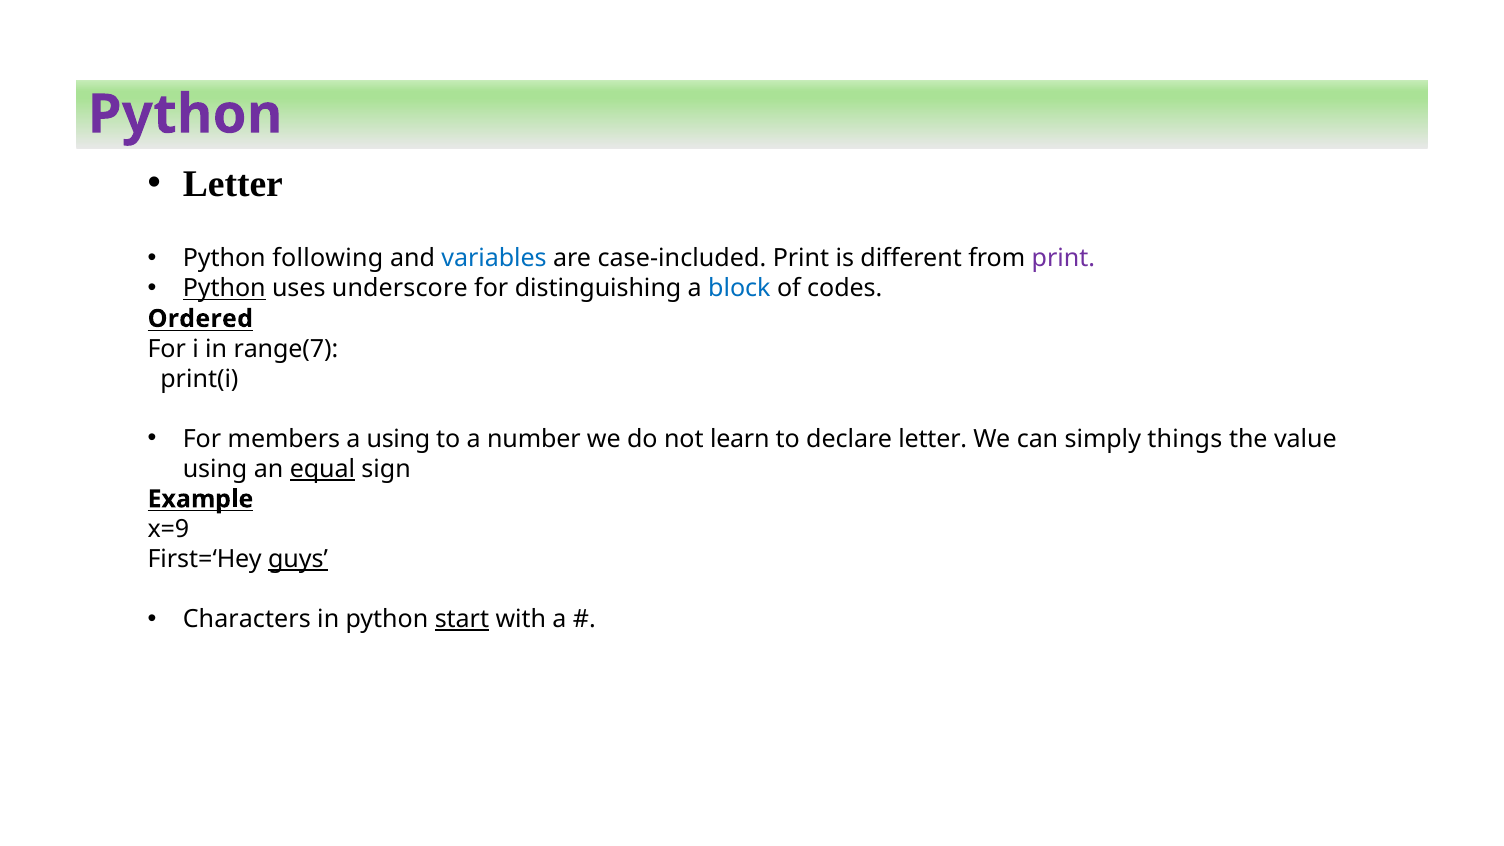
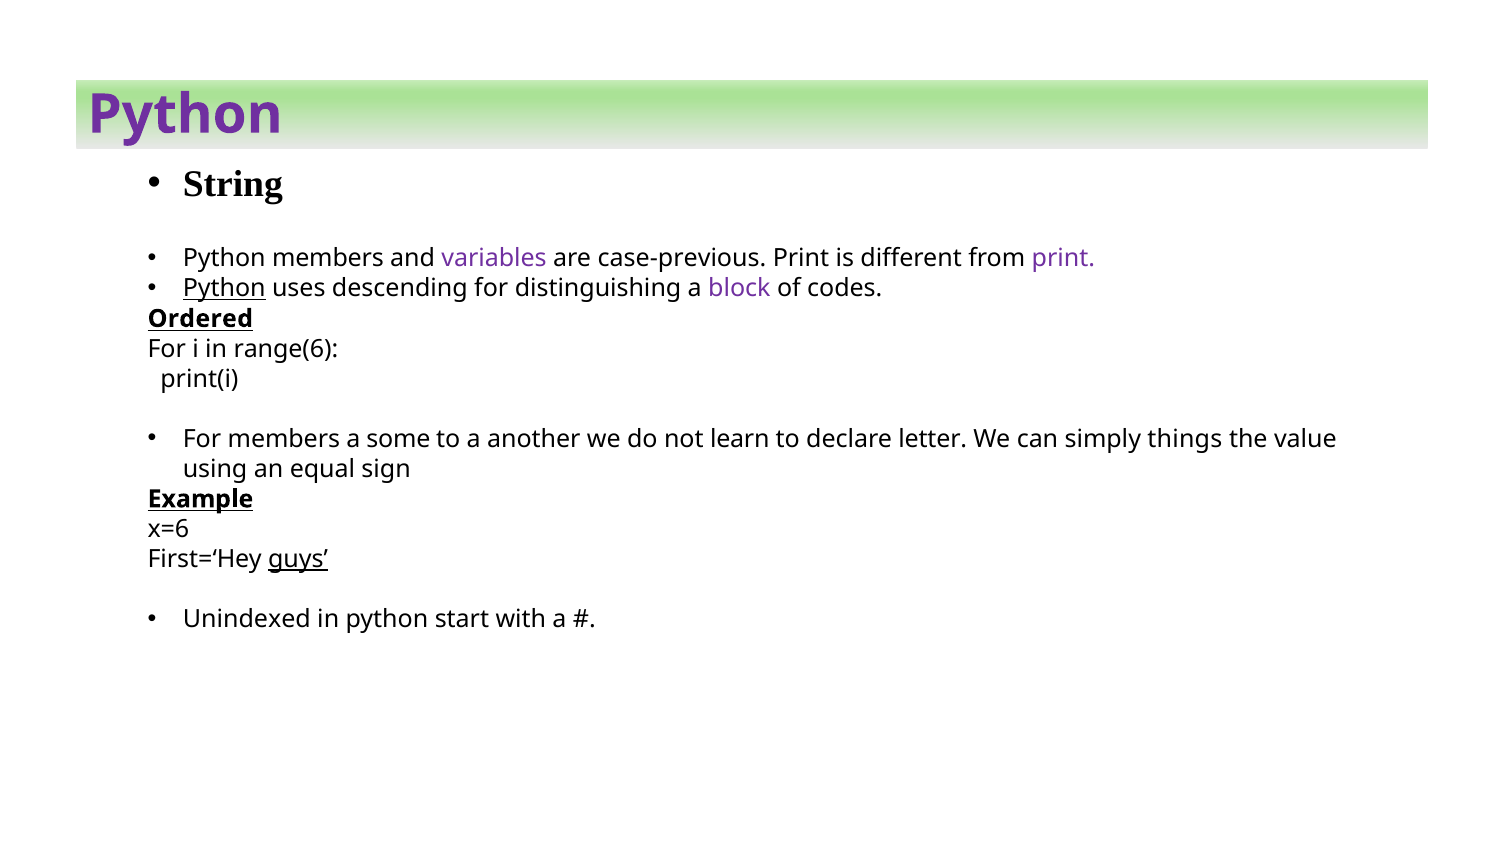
Letter: Letter -> String (233, 184)
Python following: following -> members (328, 259)
variables colour: blue -> purple (494, 259)
case-included: case-included -> case-previous (682, 259)
underscore: underscore -> descending (400, 289)
block colour: blue -> purple (739, 289)
range(7: range(7 -> range(6 (286, 349)
a using: using -> some (398, 439)
number: number -> another (534, 439)
equal underline: present -> none (322, 469)
x=9: x=9 -> x=6 (168, 529)
Characters: Characters -> Unindexed (247, 619)
start underline: present -> none (462, 619)
